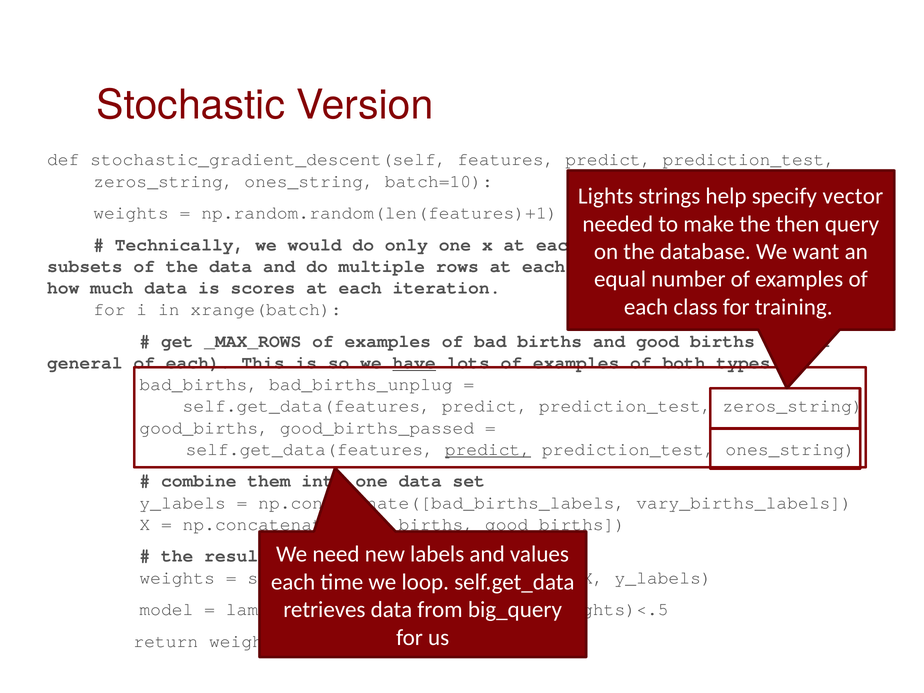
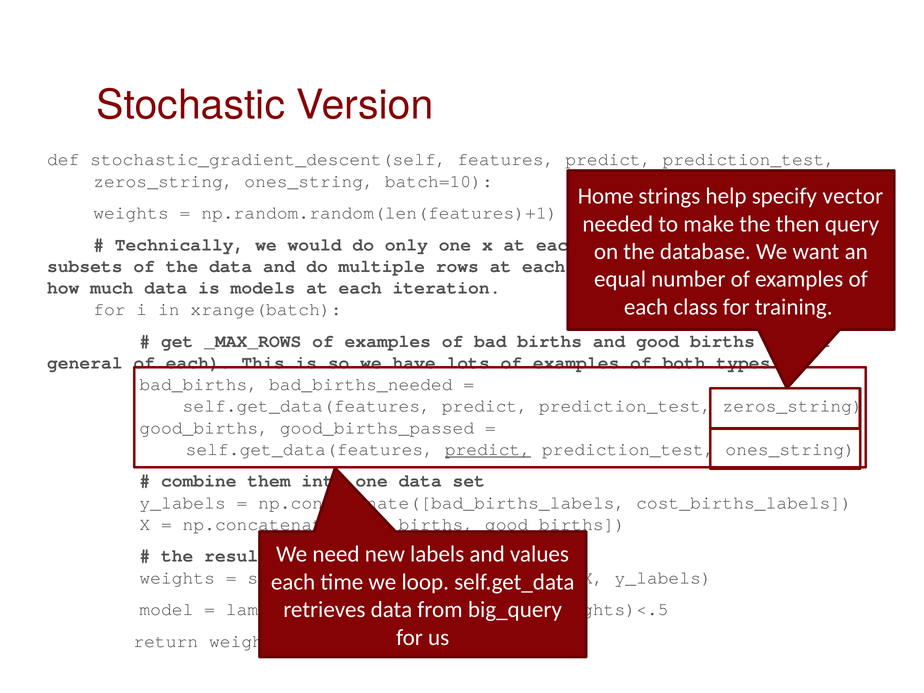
Lights: Lights -> Home (606, 196)
scores: scores -> models (263, 288)
have underline: present -> none (414, 363)
bad_births_unplug: bad_births_unplug -> bad_births_needed (361, 384)
vary_births_labels: vary_births_labels -> cost_births_labels (744, 503)
